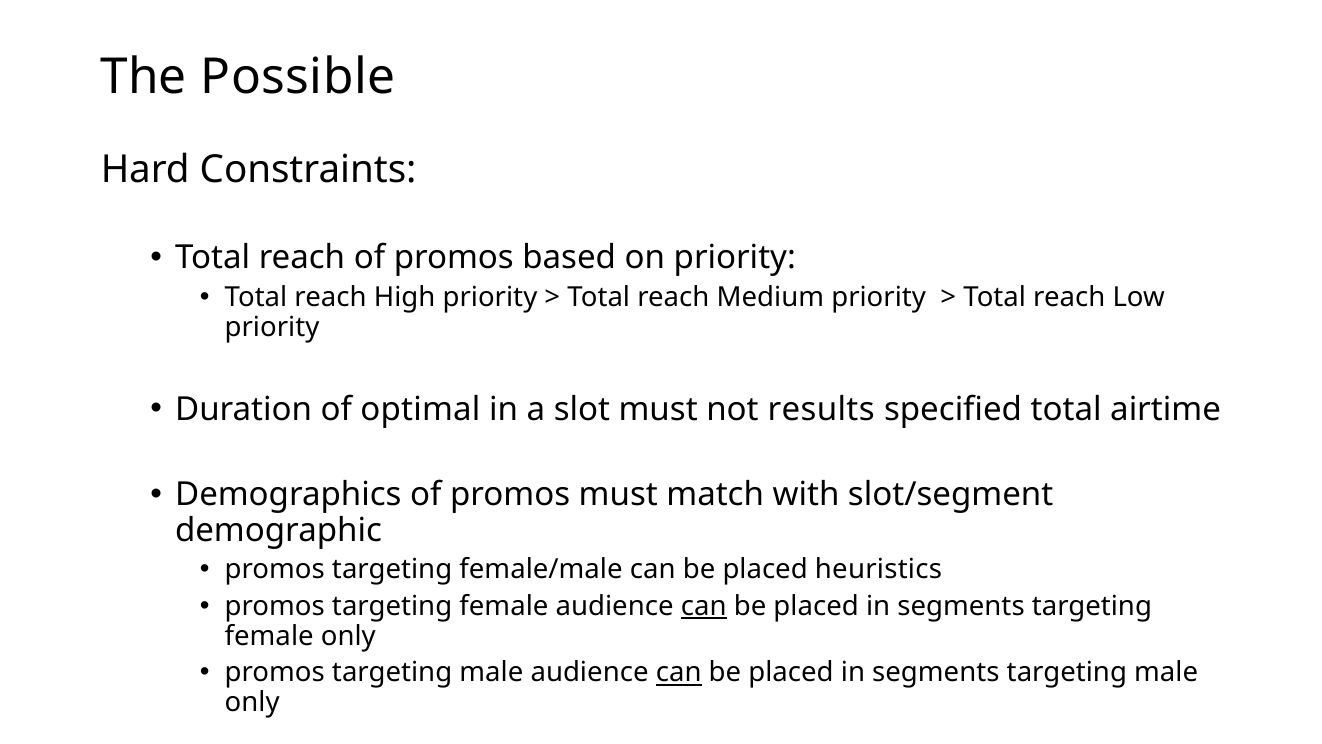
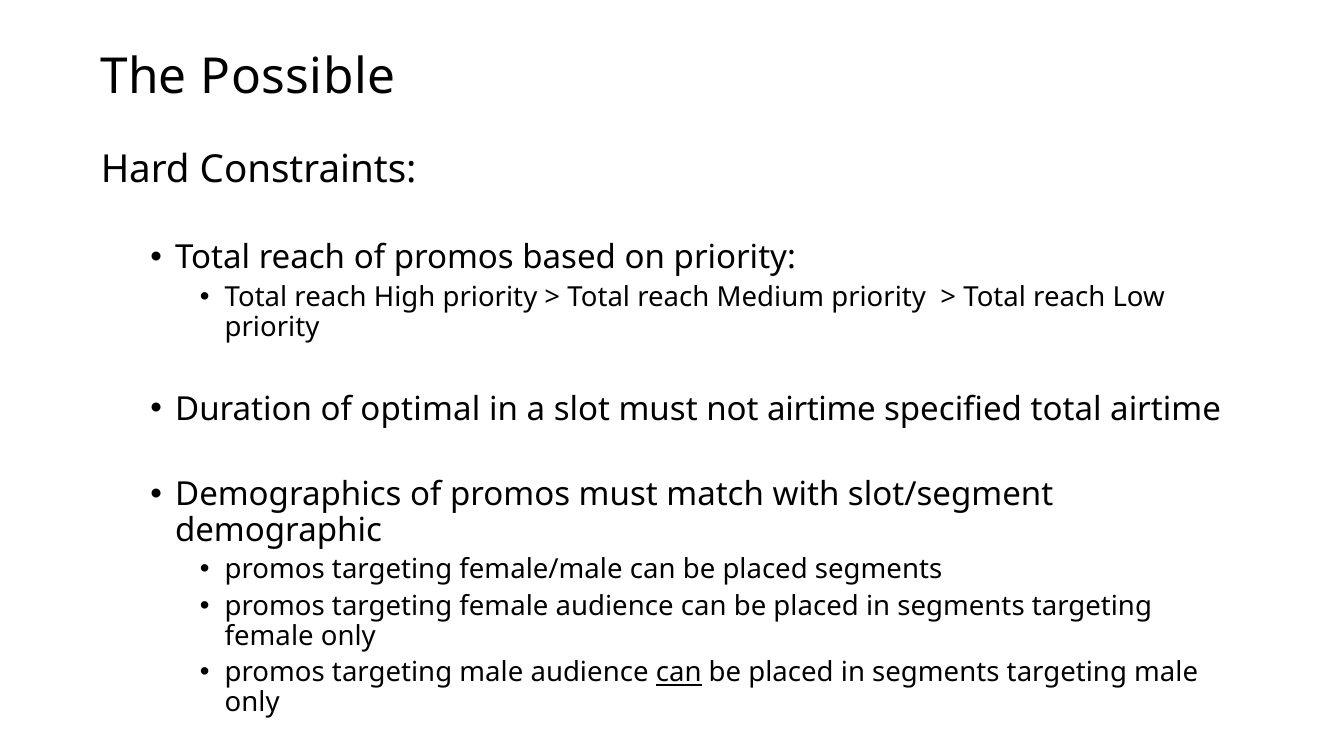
not results: results -> airtime (821, 409)
placed heuristics: heuristics -> segments (879, 570)
can underline: present -> none (704, 606)
